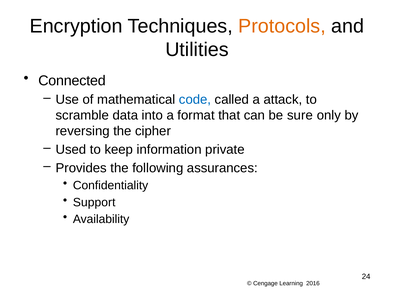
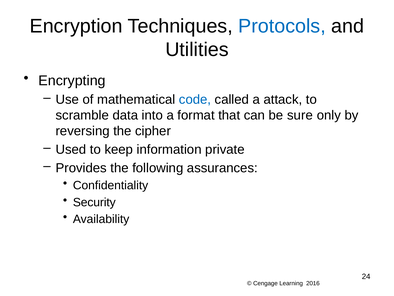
Protocols colour: orange -> blue (282, 26)
Connected: Connected -> Encrypting (72, 80)
Support: Support -> Security (94, 202)
